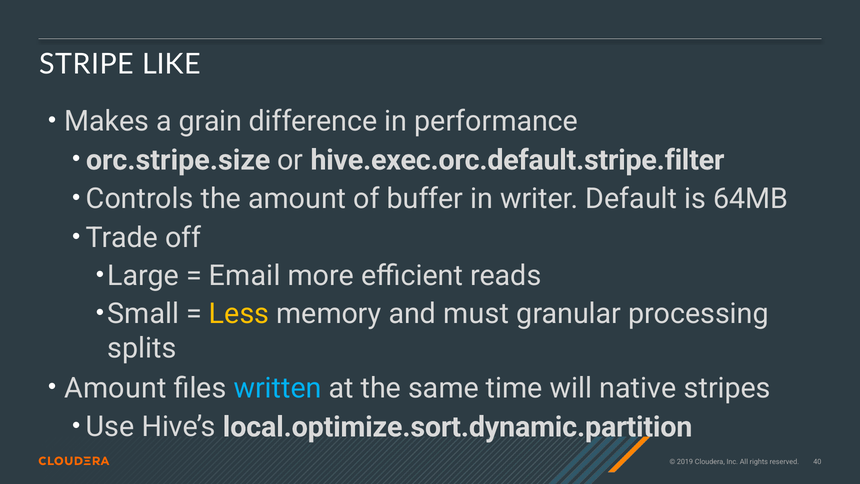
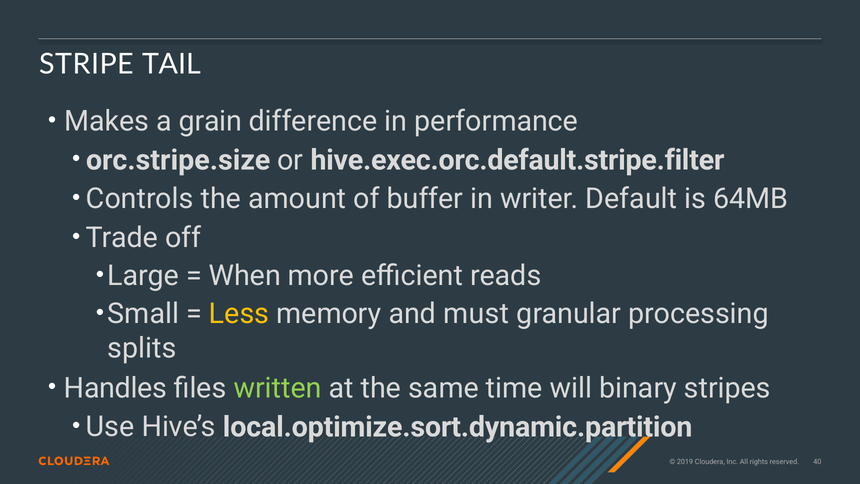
LIKE: LIKE -> TAIL (171, 64)
Email: Email -> When (245, 276)
Amount: Amount -> Handles (116, 388)
written colour: light blue -> light green (278, 388)
native: native -> binary (638, 388)
